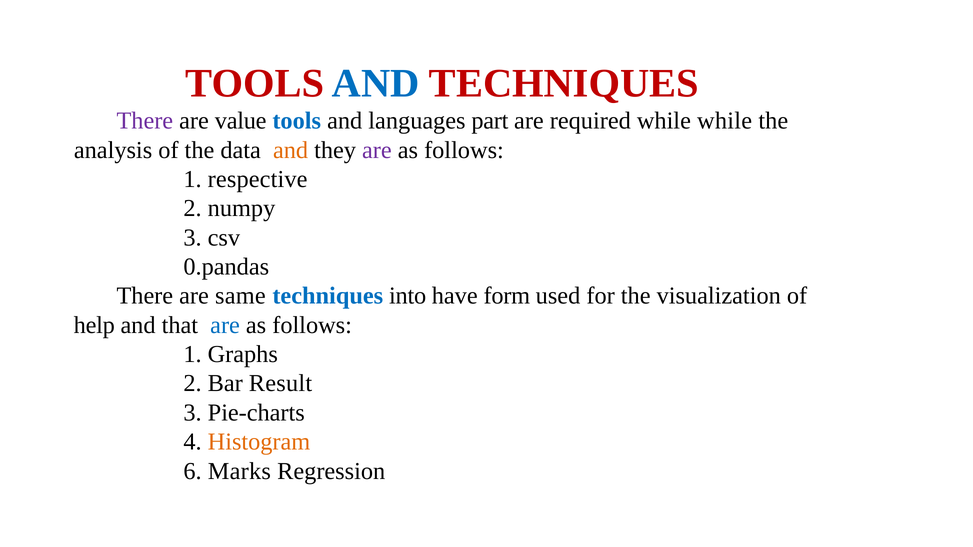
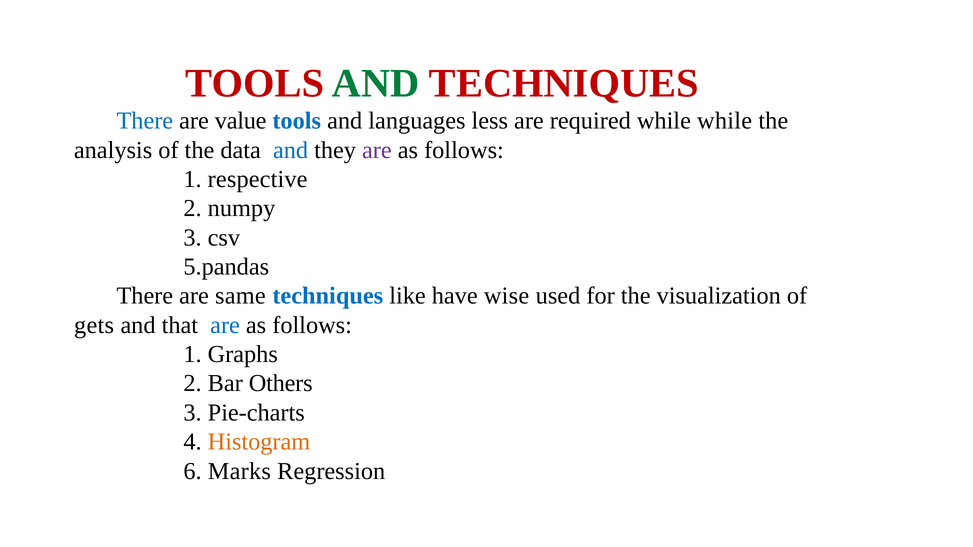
AND colour: blue -> green (376, 83)
There colour: purple -> blue (145, 121)
part: part -> less (490, 121)
and colour: orange -> blue (291, 150)
0.pandas: 0.pandas -> 5.pandas (226, 267)
into: into -> like (408, 296)
form: form -> wise (507, 296)
help: help -> gets (94, 325)
Result: Result -> Others (281, 384)
